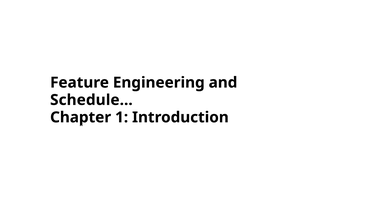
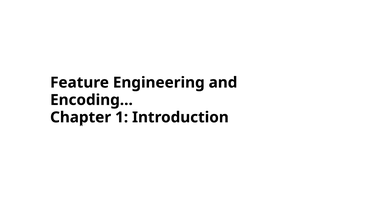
Schedule…: Schedule… -> Encoding… (91, 100)
